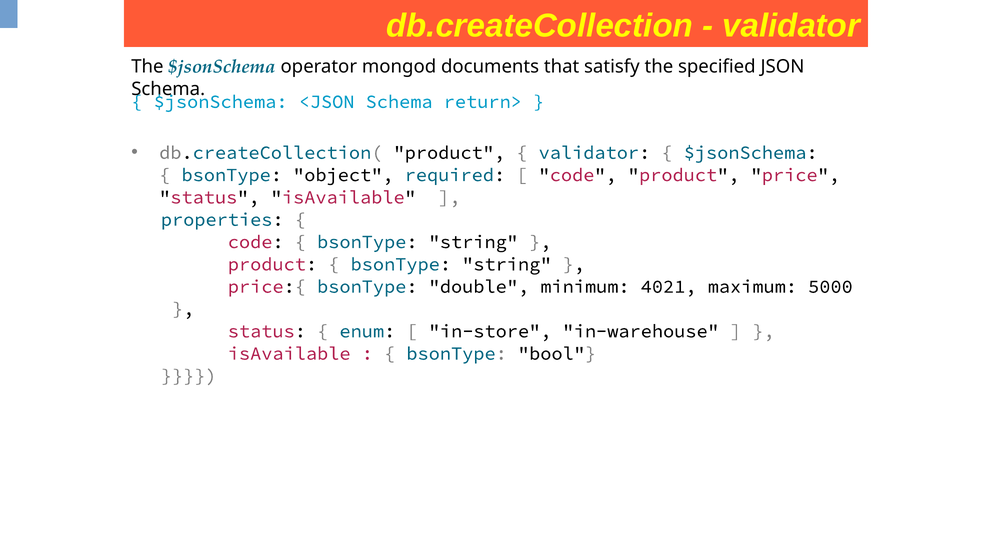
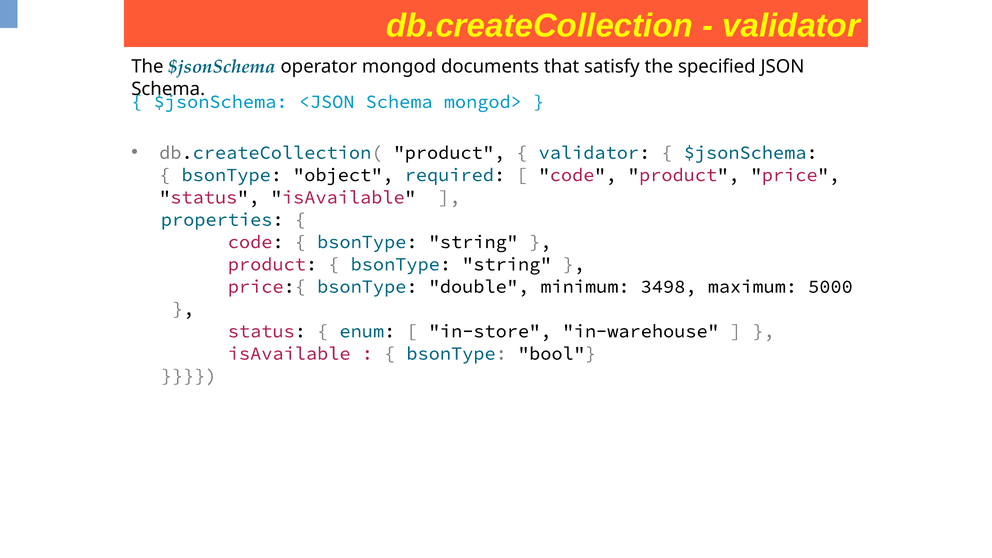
return>: return> -> mongod> (483, 102)
4021: 4021 -> 3498 (669, 287)
